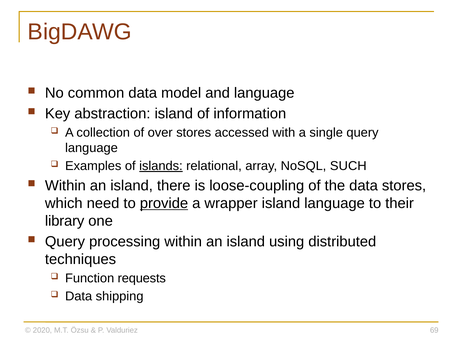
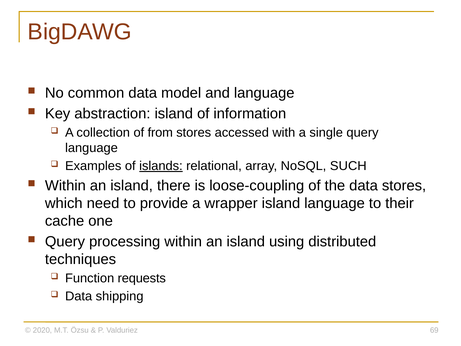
over: over -> from (160, 133)
provide underline: present -> none (164, 203)
library: library -> cache (65, 221)
